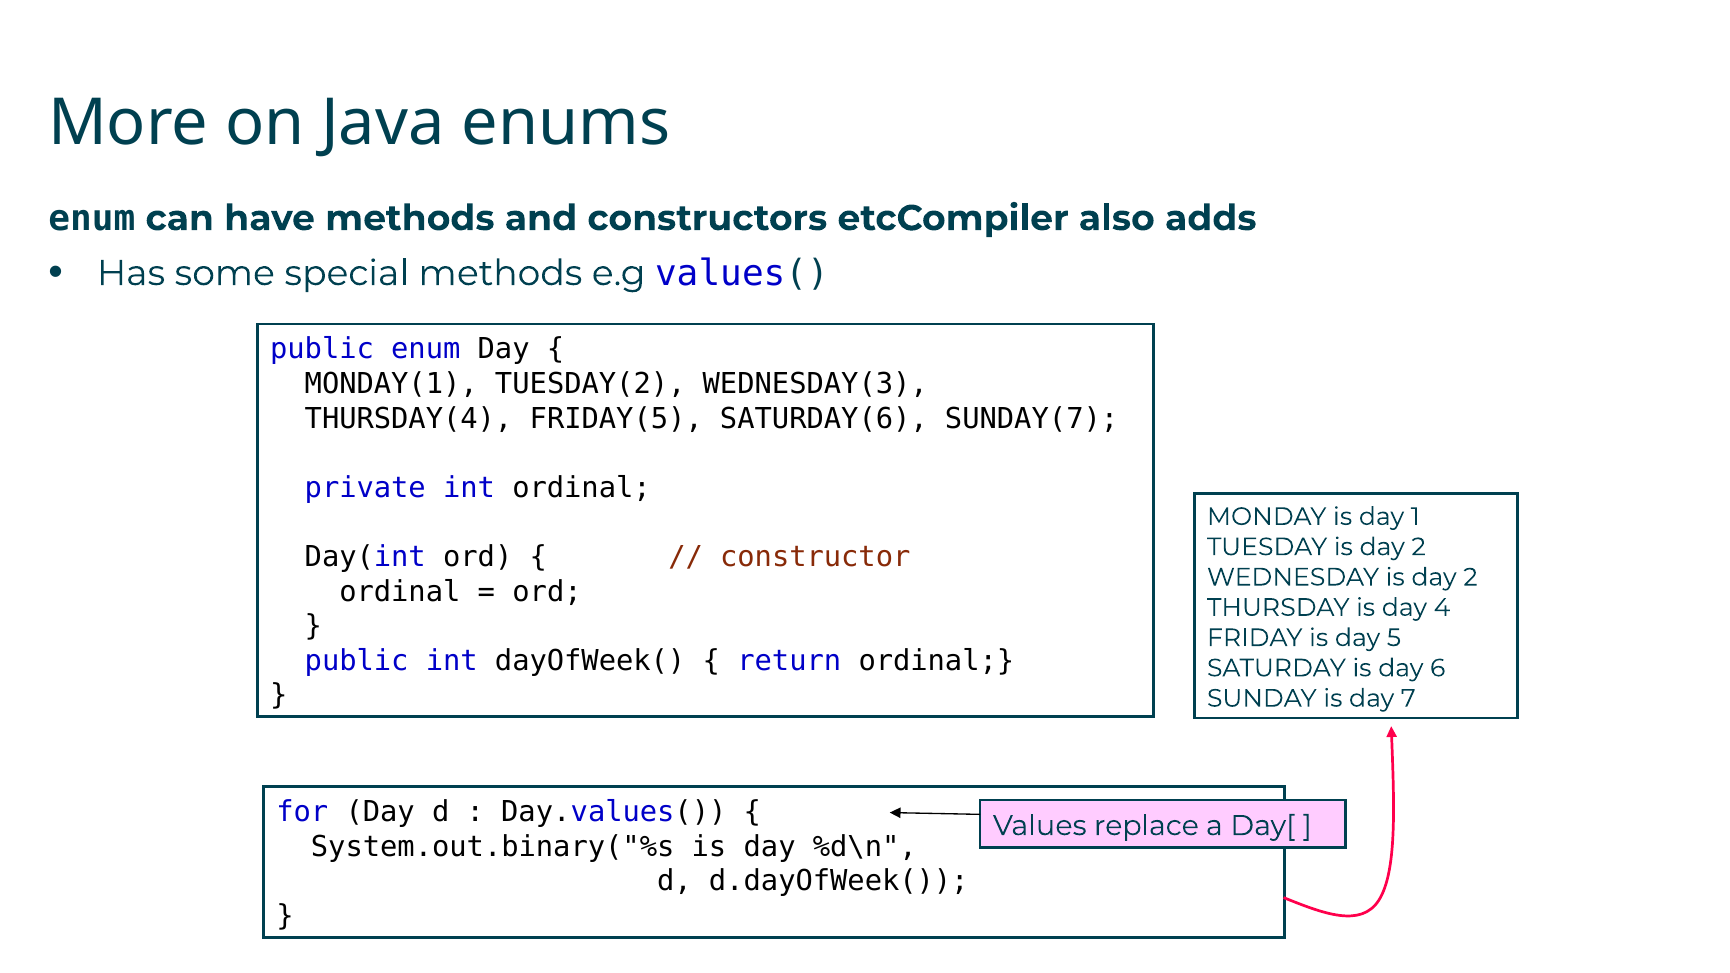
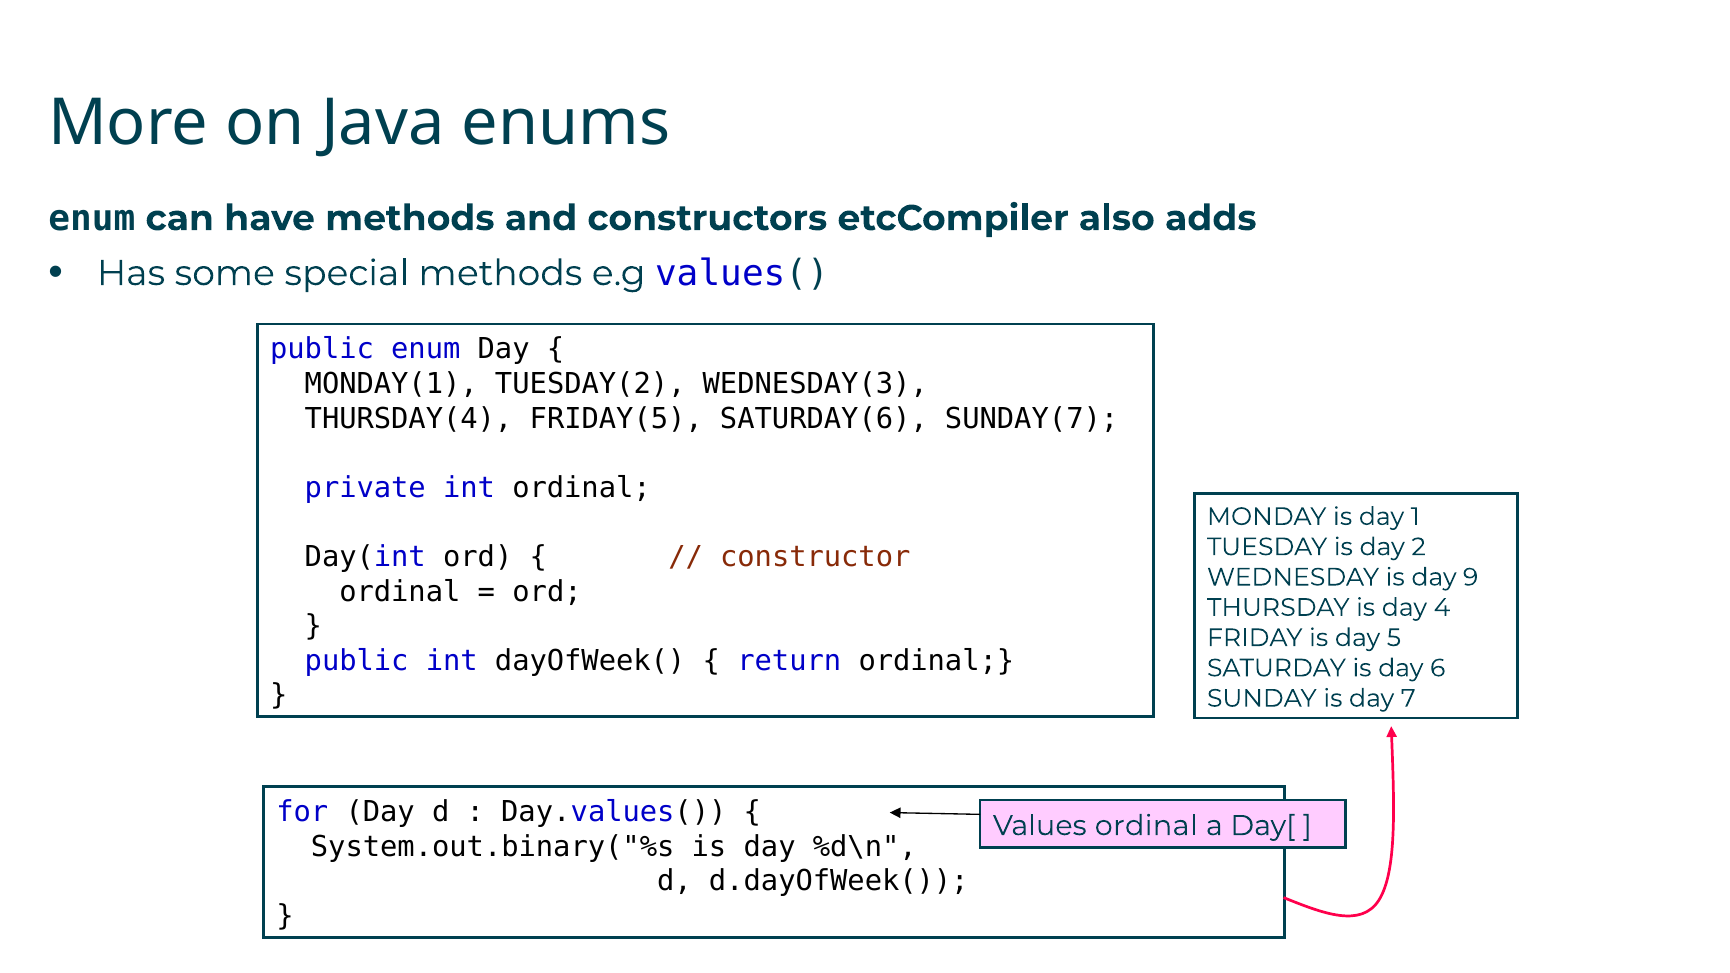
WEDNESDAY is day 2: 2 -> 9 (1471, 577)
Values replace: replace -> ordinal (1146, 826)
